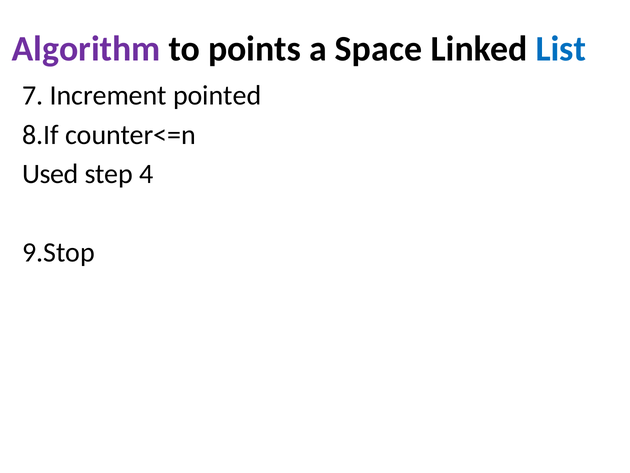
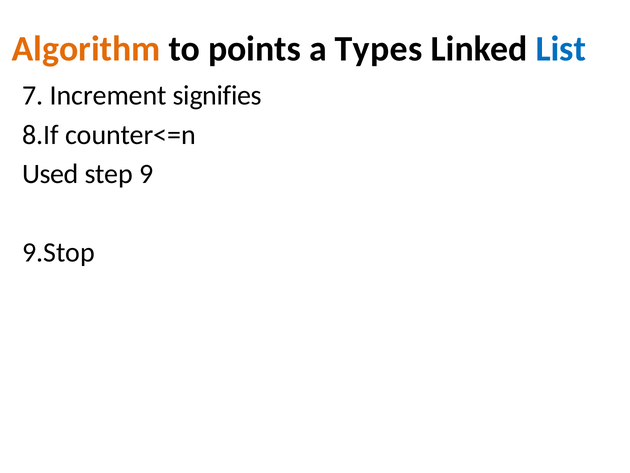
Algorithm colour: purple -> orange (86, 49)
Space: Space -> Types (379, 49)
pointed: pointed -> signifies (217, 95)
4: 4 -> 9 (146, 174)
